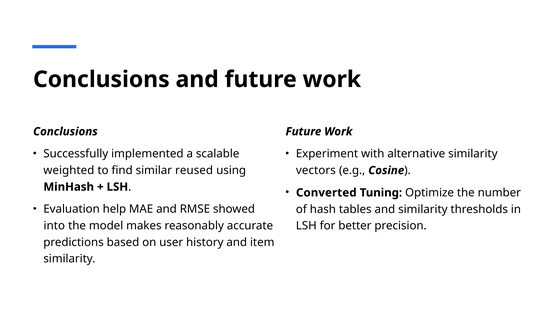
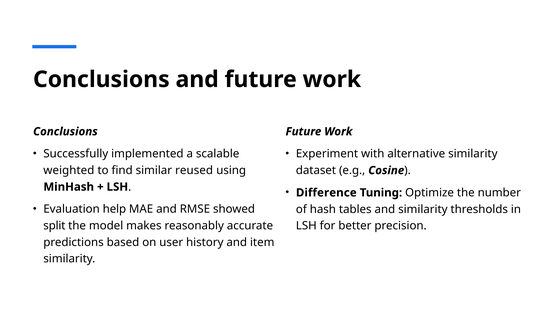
vectors: vectors -> dataset (316, 170)
Converted: Converted -> Difference (326, 193)
into: into -> split (54, 226)
